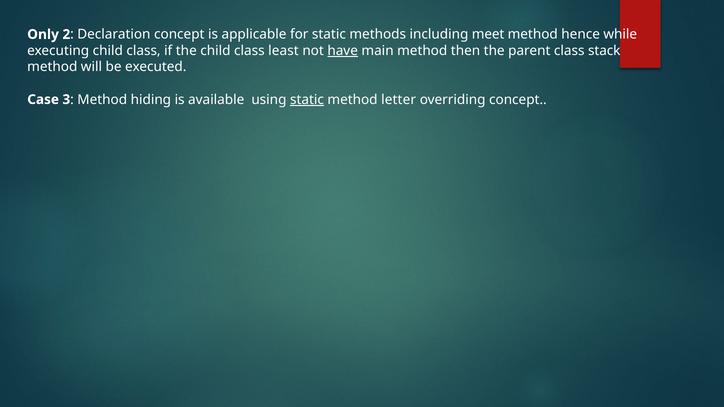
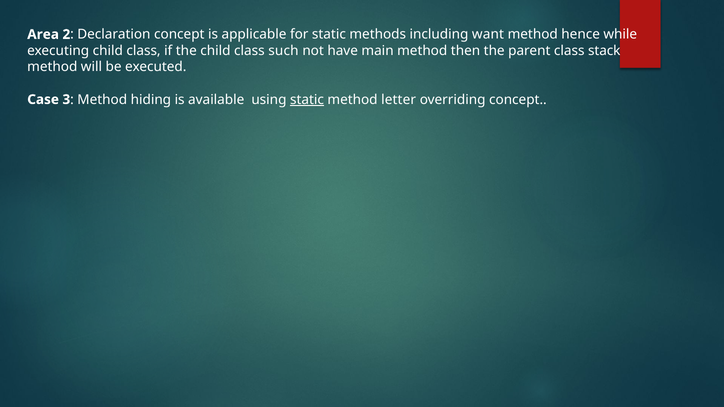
Only: Only -> Area (43, 34)
meet: meet -> want (488, 34)
least: least -> such (283, 51)
have underline: present -> none (343, 51)
